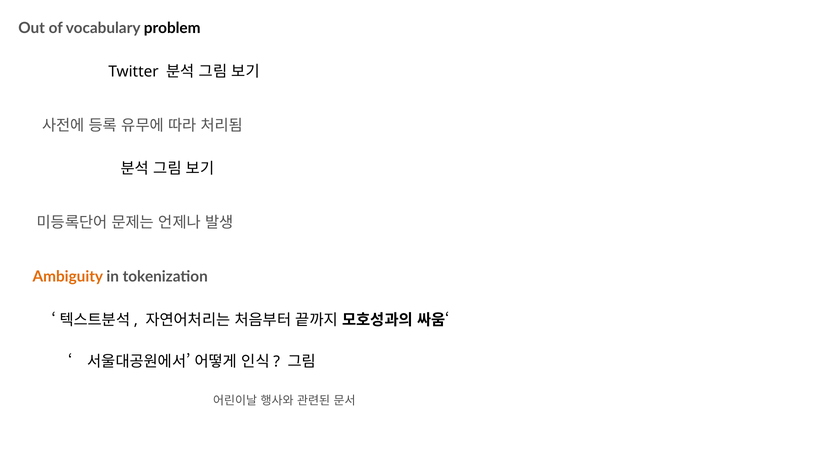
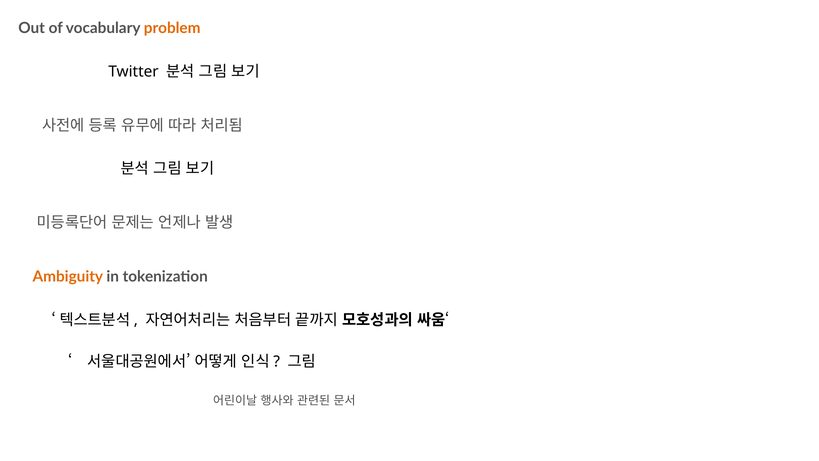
problem colour: black -> orange (172, 28)
